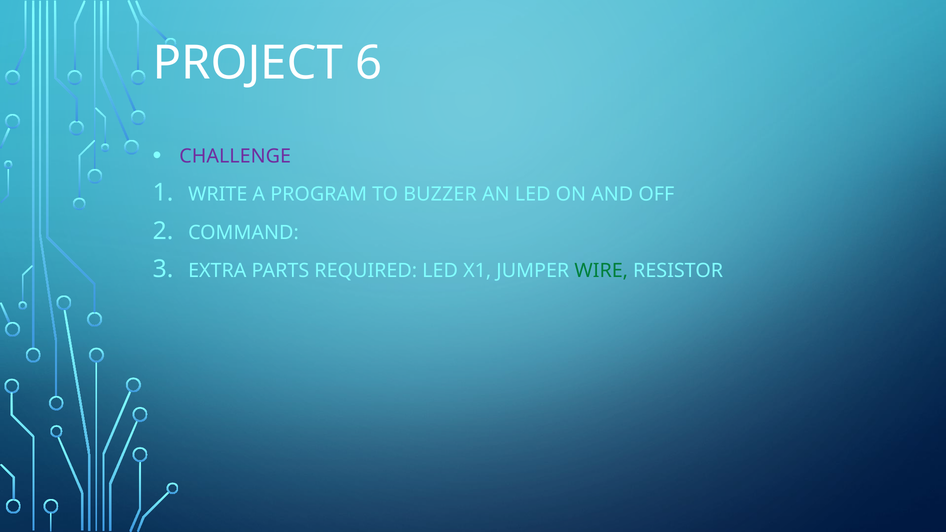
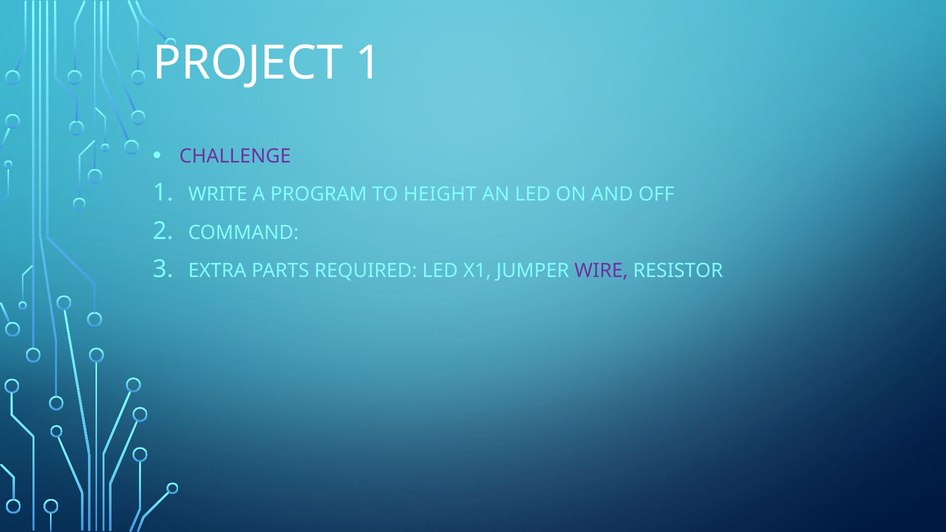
PROJECT 6: 6 -> 1 (369, 63)
BUZZER: BUZZER -> HEIGHT (440, 194)
WIRE colour: green -> purple (601, 271)
